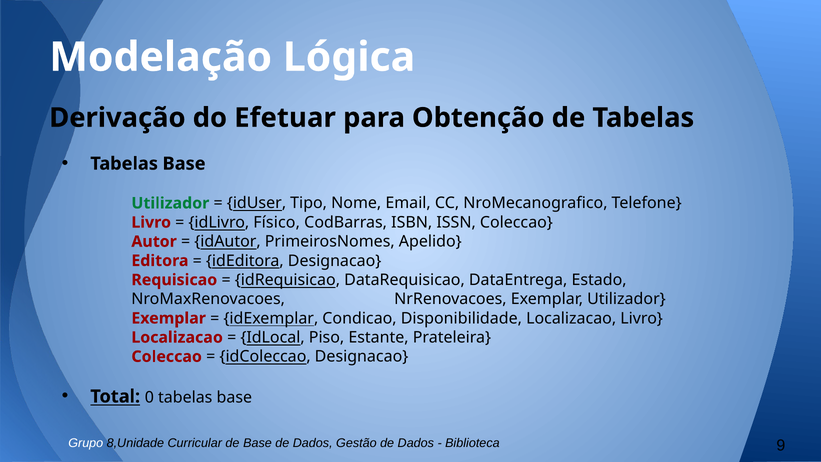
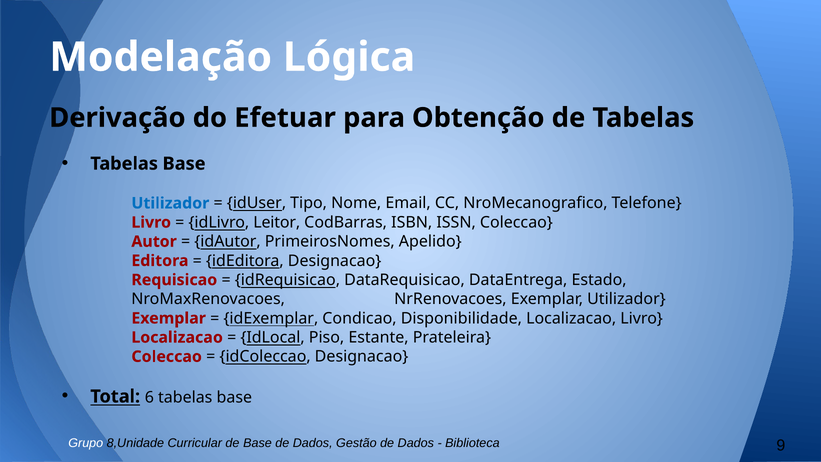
Utilizador colour: green -> blue (170, 203)
Físico: Físico -> Leitor (277, 222)
0: 0 -> 6 (149, 397)
